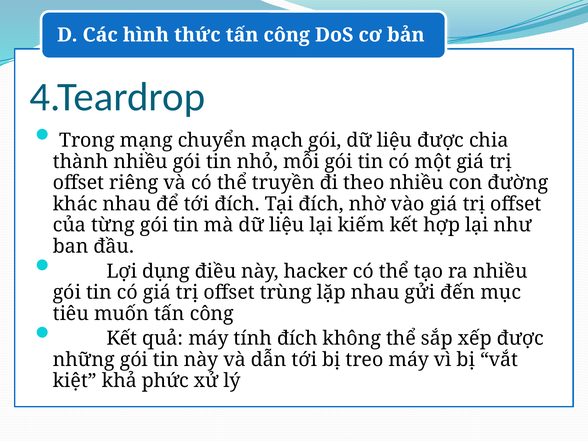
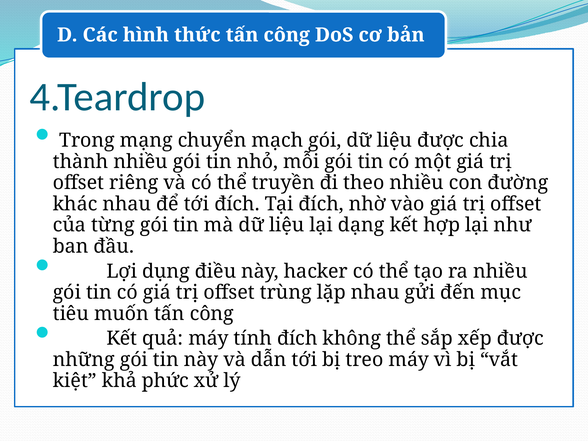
kiếm: kiếm -> dạng (361, 225)
